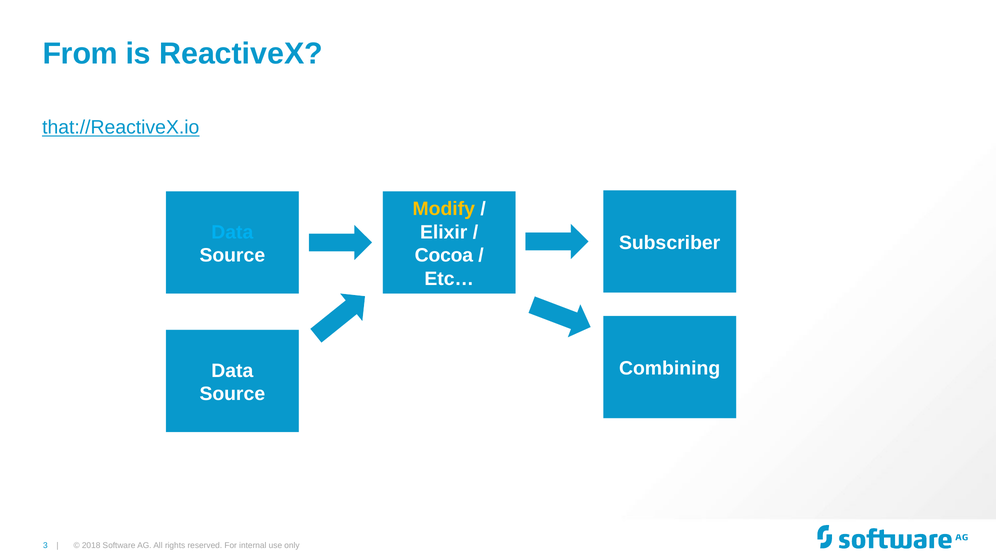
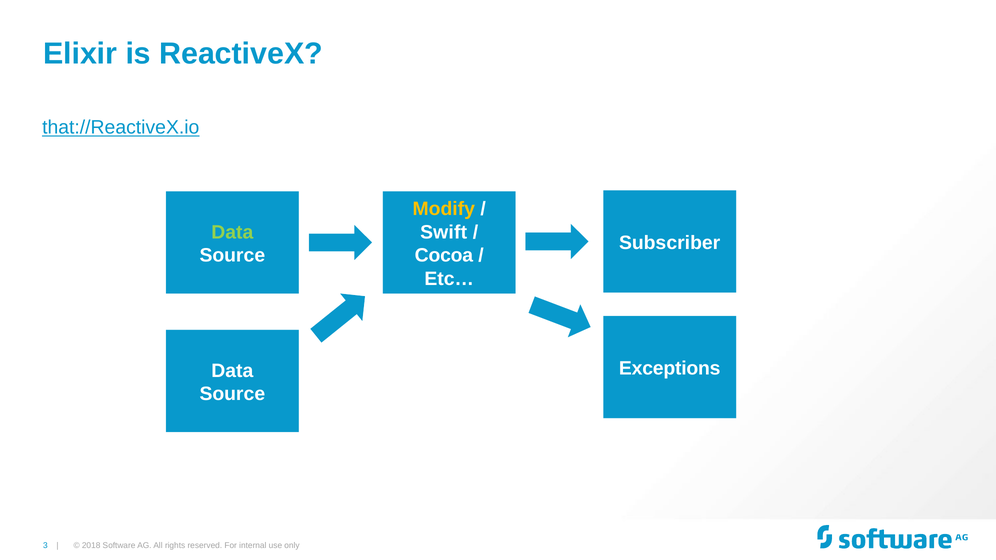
From: From -> Elixir (80, 54)
Data colour: light blue -> light green (232, 232)
Elixir: Elixir -> Swift (444, 232)
Combining: Combining -> Exceptions (670, 369)
